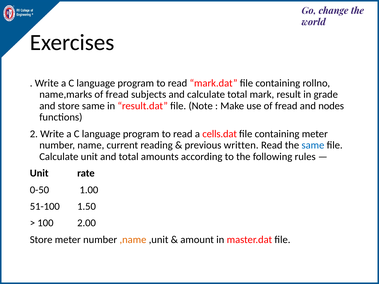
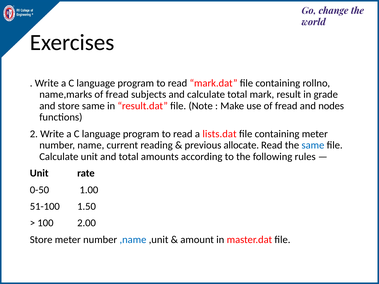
cells.dat: cells.dat -> lists.dat (220, 134)
written: written -> allocate (241, 145)
,name colour: orange -> blue (133, 240)
